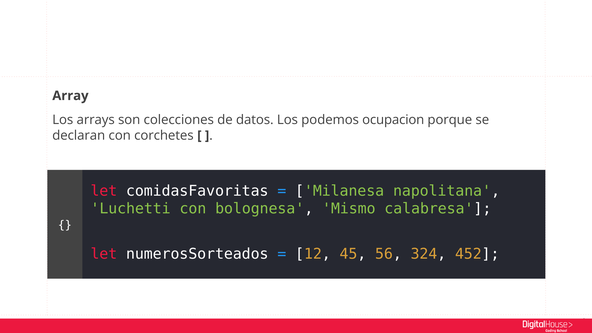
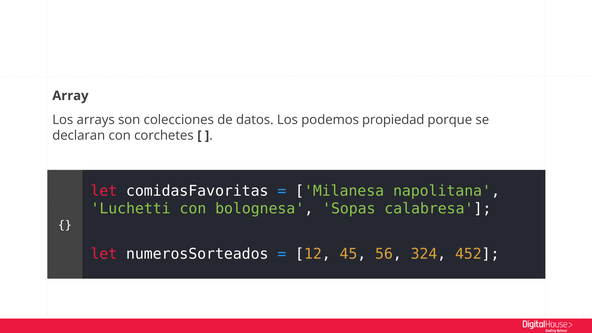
ocupacion: ocupacion -> propiedad (393, 120)
Mismo: Mismo -> Sopas (349, 209)
